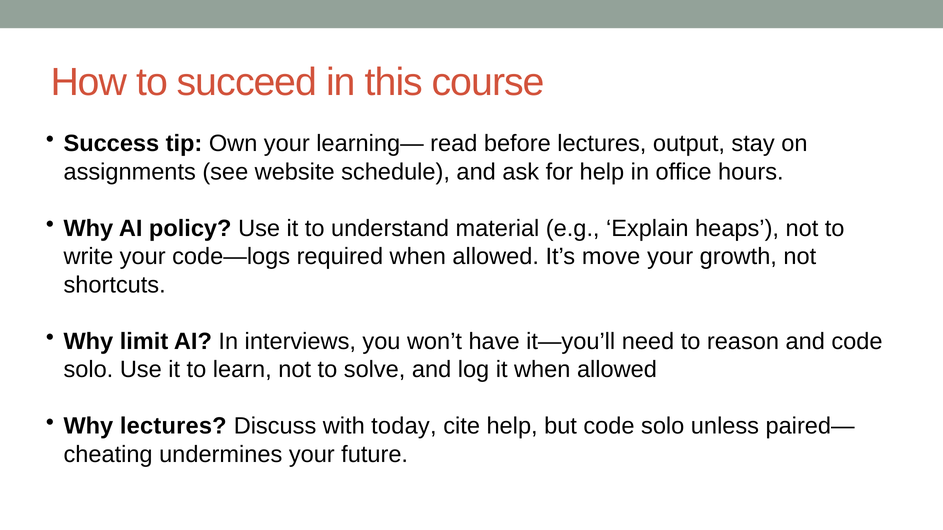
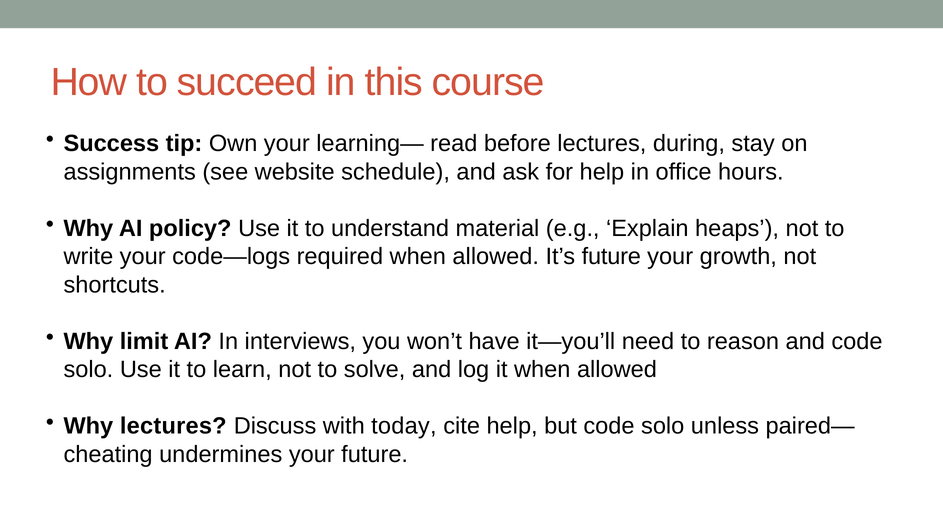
output: output -> during (689, 144)
It’s move: move -> future (611, 257)
